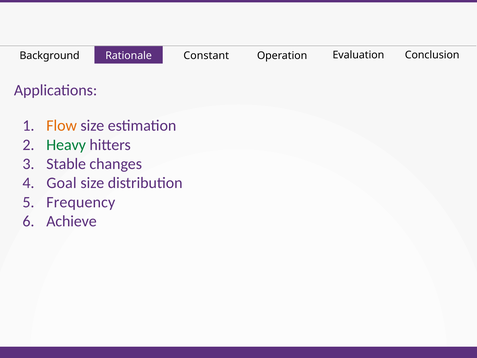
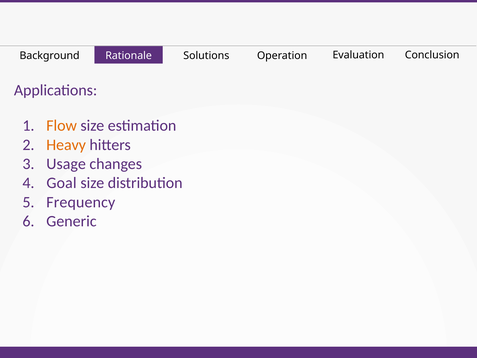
Constant: Constant -> Solutions (206, 56)
Heavy colour: green -> orange (66, 145)
Stable: Stable -> Usage (66, 164)
Achieve: Achieve -> Generic (71, 221)
